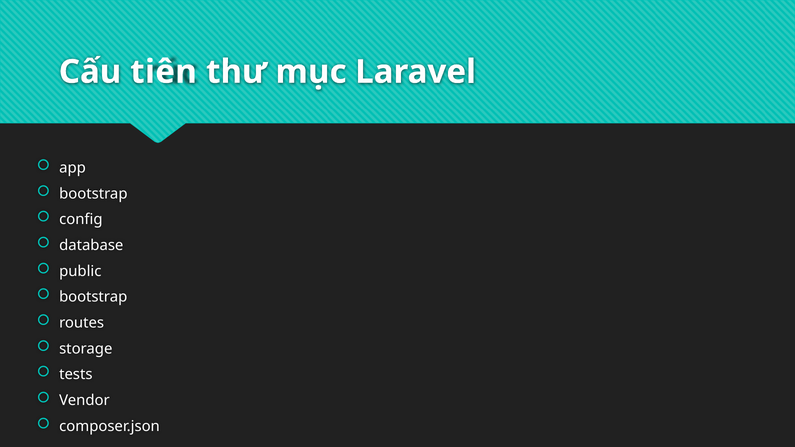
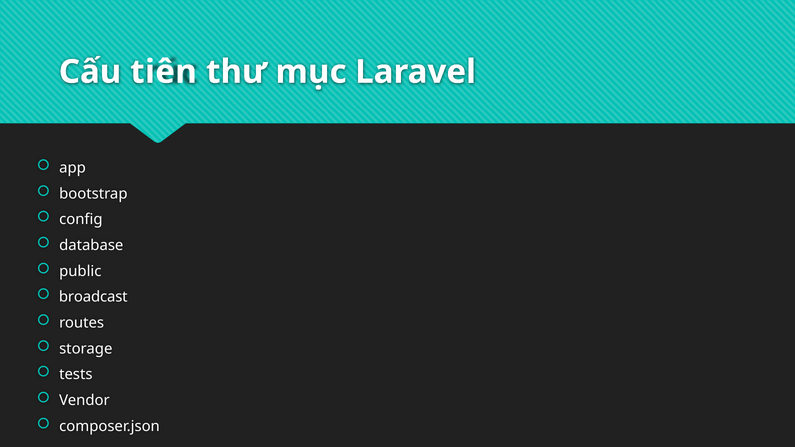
bootstrap: bootstrap -> broadcast (93, 297)
